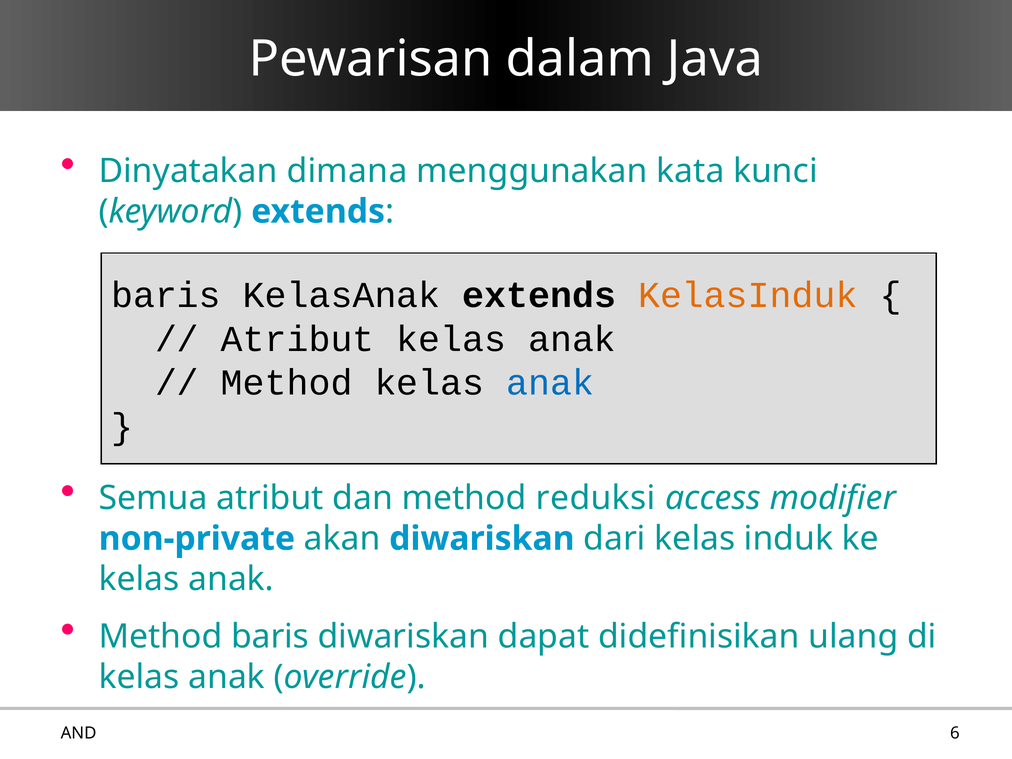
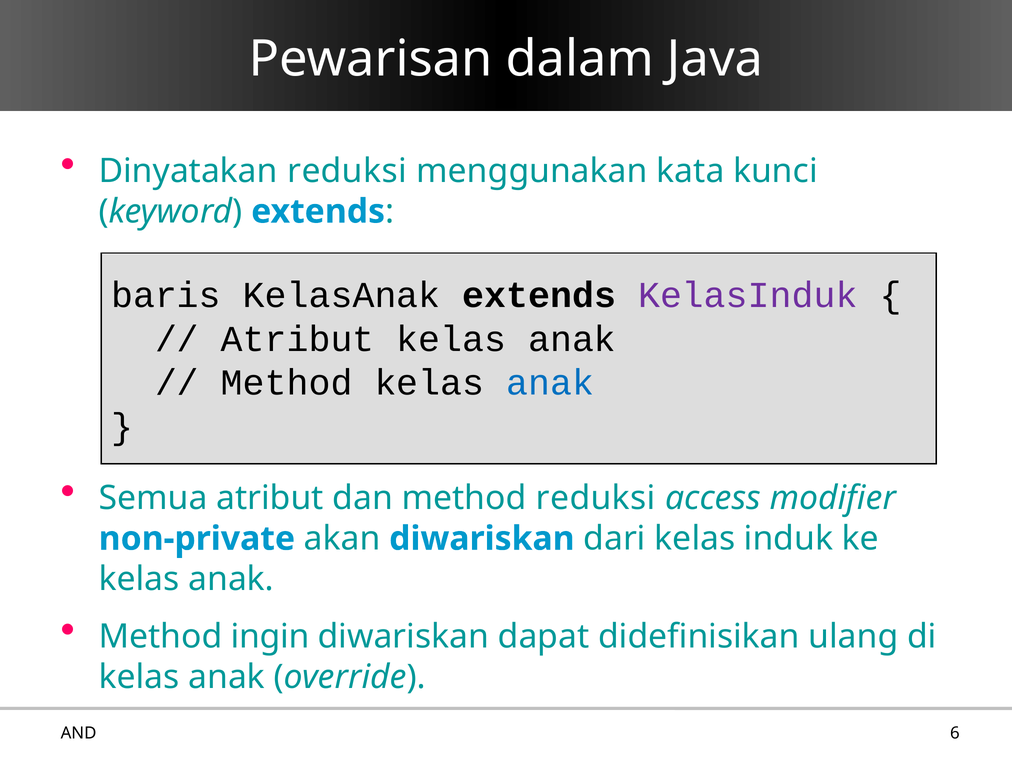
Dinyatakan dimana: dimana -> reduksi (347, 171)
KelasInduk colour: orange -> purple (748, 295)
Method baris: baris -> ingin (270, 636)
